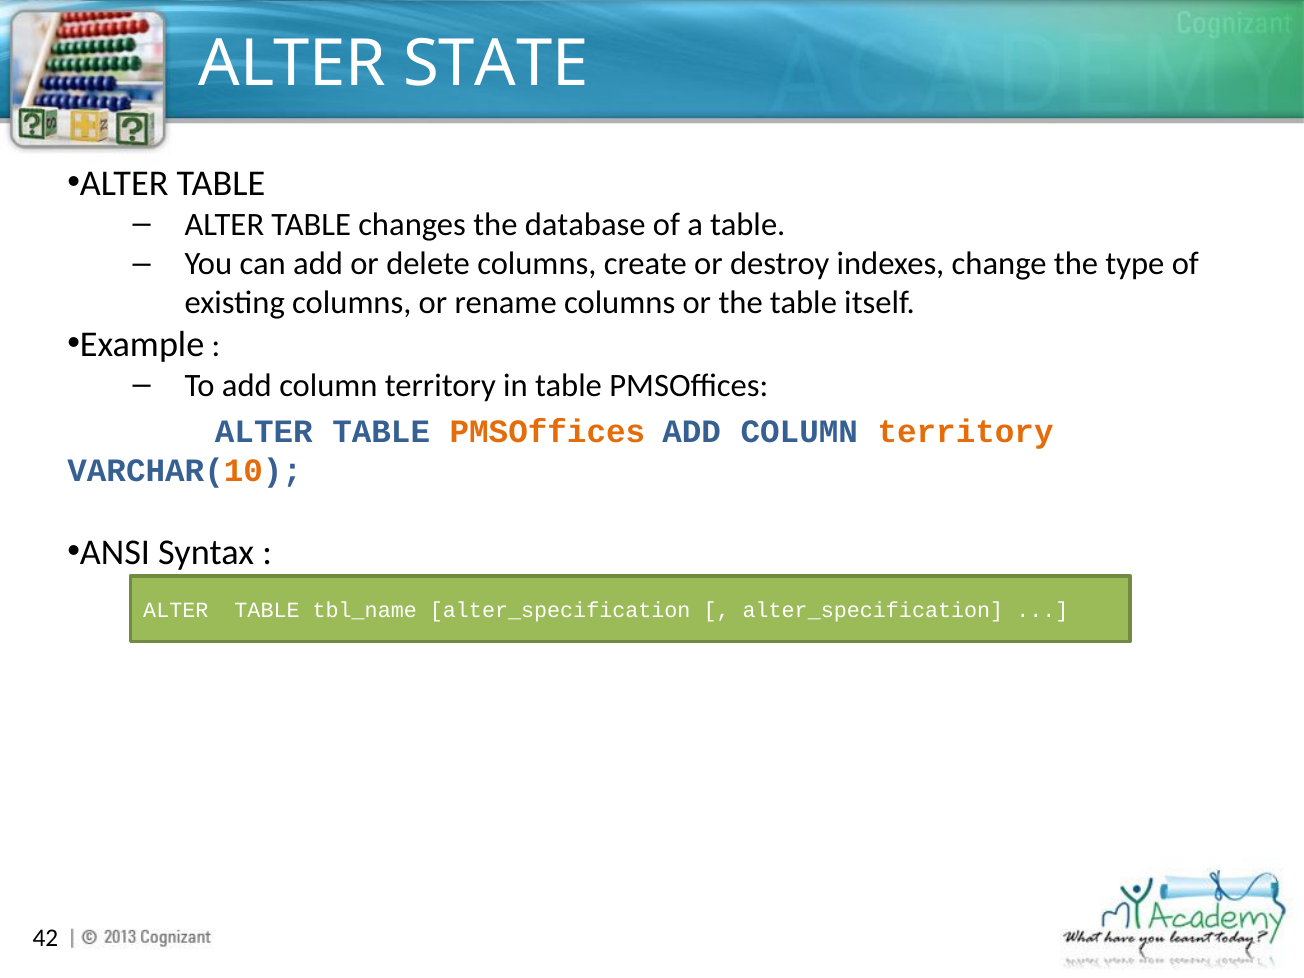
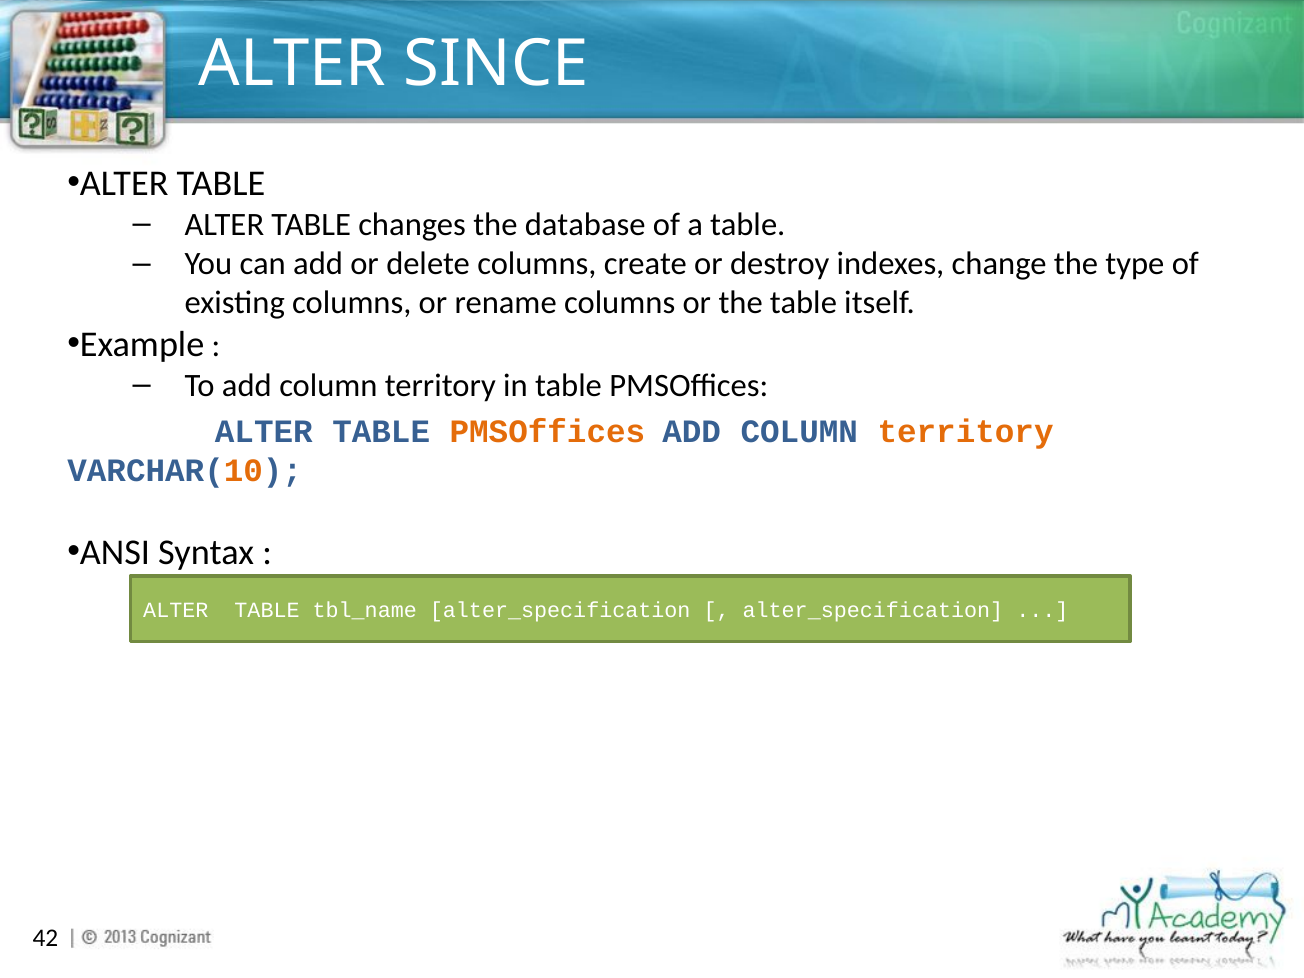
STATE: STATE -> SINCE (496, 64)
